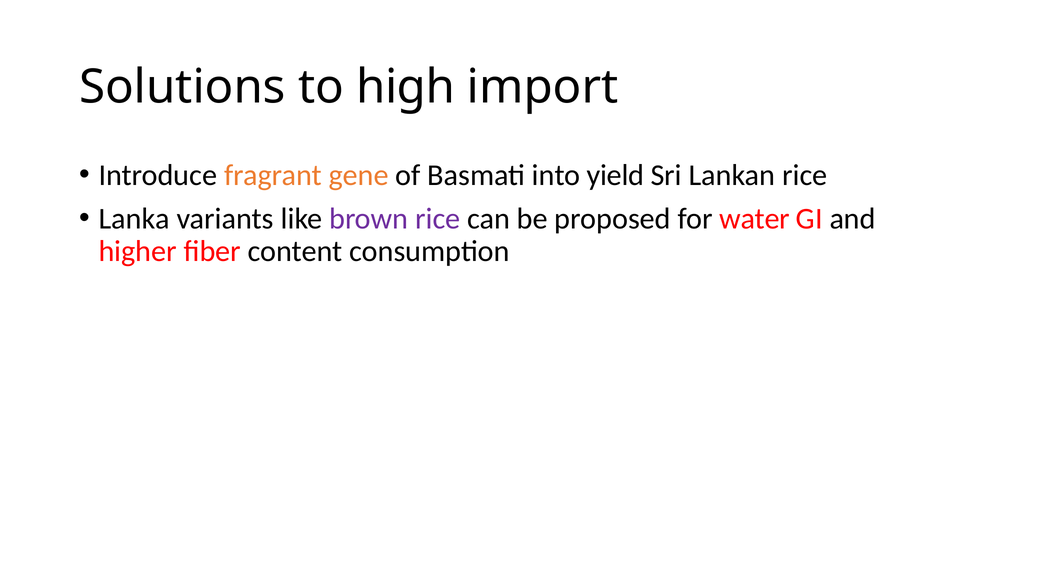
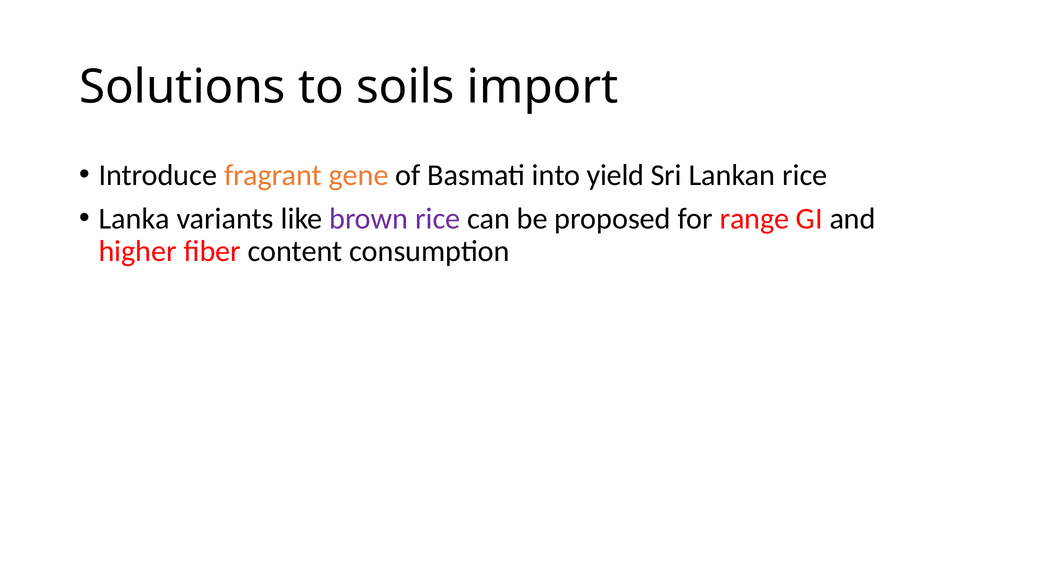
high: high -> soils (405, 87)
water: water -> range (754, 219)
